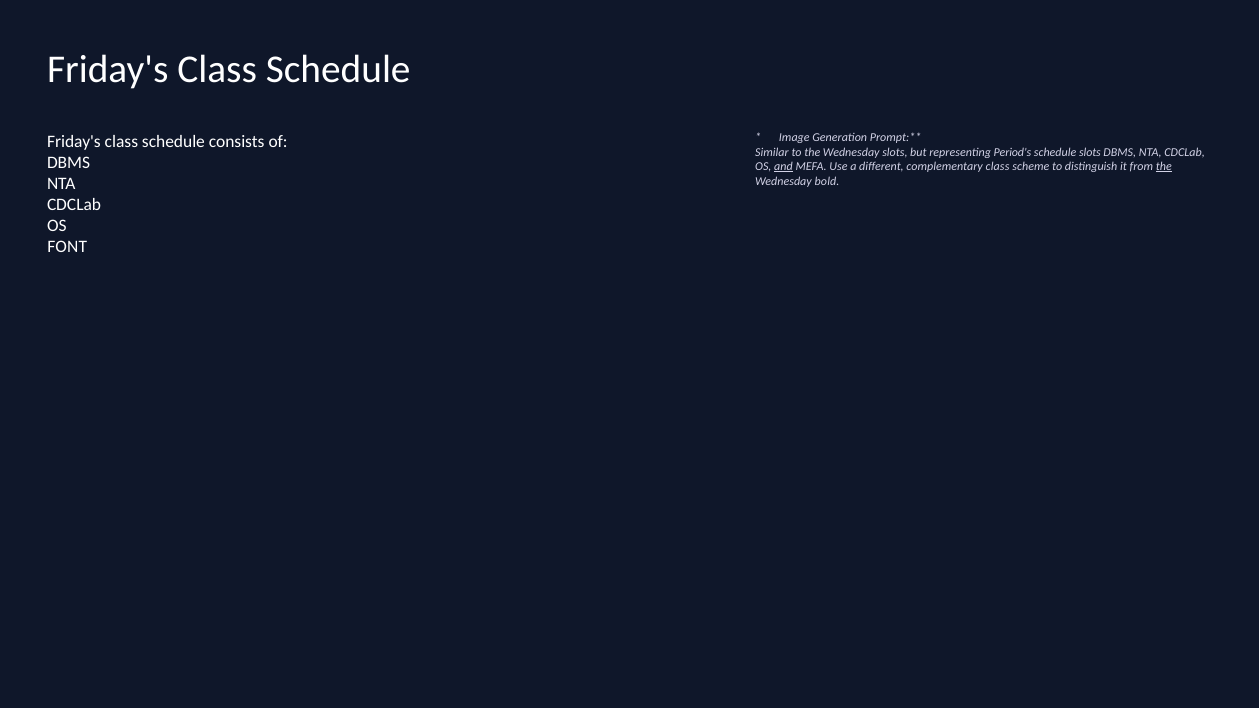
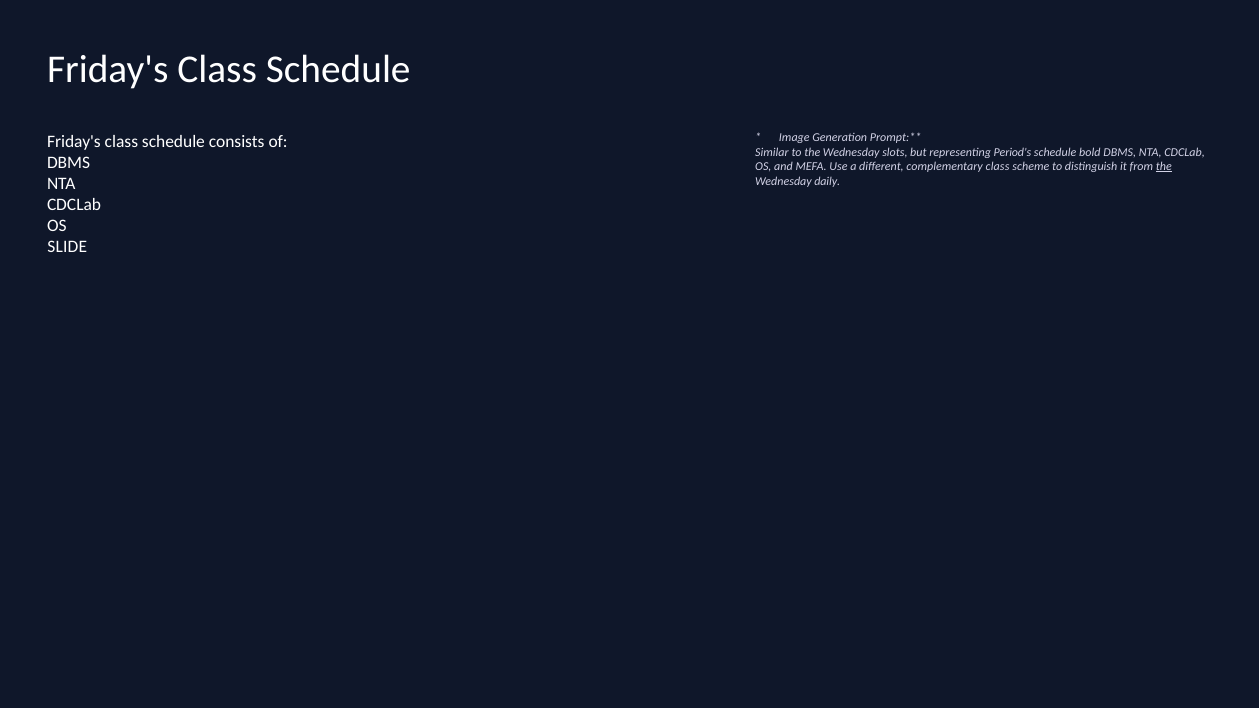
schedule slots: slots -> bold (1090, 152)
and underline: present -> none (784, 167)
bold: bold -> daily (827, 181)
FONT: FONT -> SLIDE (67, 246)
